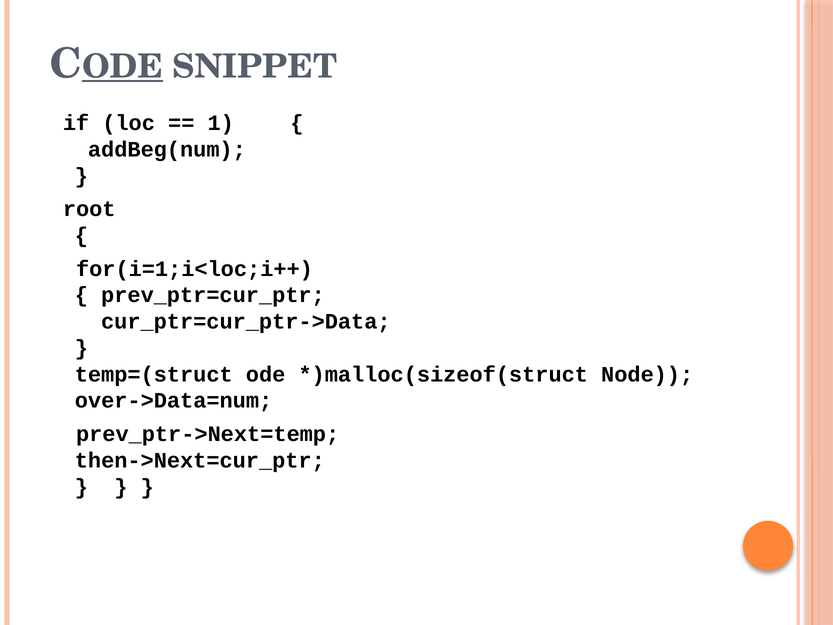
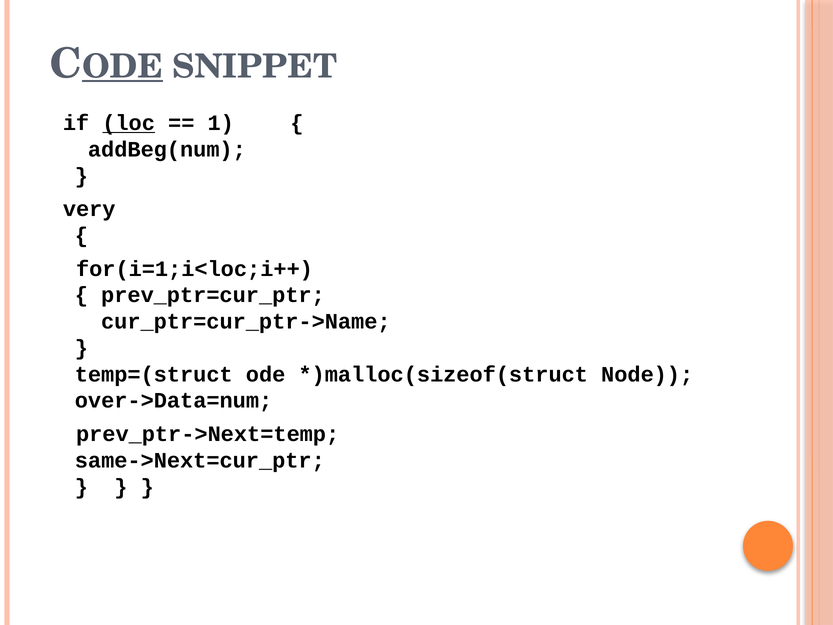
loc underline: none -> present (129, 123)
root: root -> very (89, 209)
cur_ptr=cur_ptr->Data: cur_ptr=cur_ptr->Data -> cur_ptr=cur_ptr->Name (246, 321)
then->Next=cur_ptr: then->Next=cur_ptr -> same->Next=cur_ptr (200, 460)
